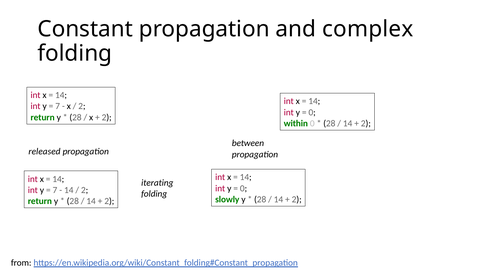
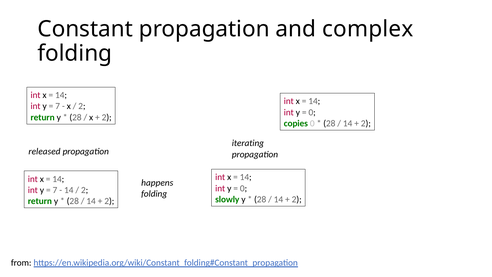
within: within -> copies (296, 123)
between: between -> iterating (248, 143)
iterating: iterating -> happens (157, 183)
